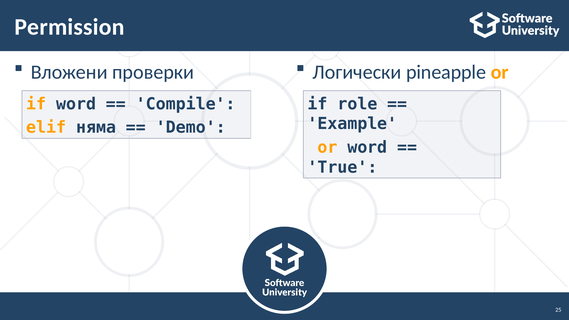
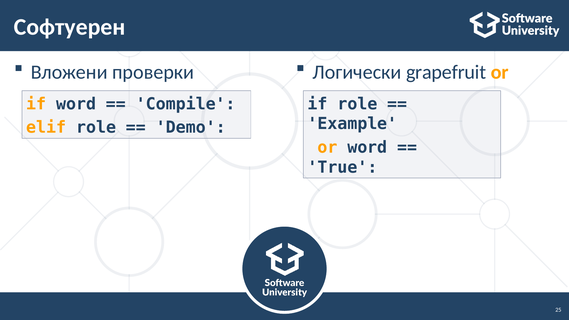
Permission: Permission -> Софтуерен (70, 27)
pineapple: pineapple -> grapefruit (446, 72)
elif няма: няма -> role (96, 127)
